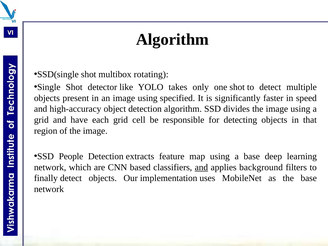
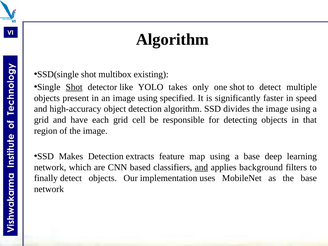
rotating: rotating -> existing (151, 74)
Shot underline: none -> present (74, 87)
People: People -> Makes (71, 156)
